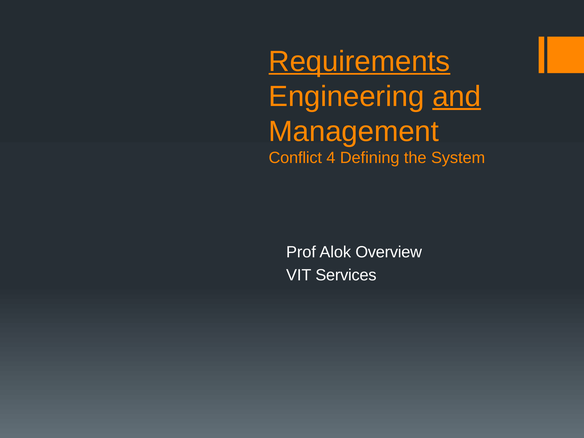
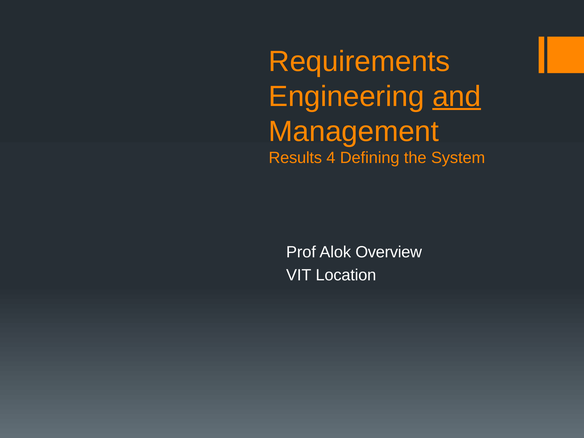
Requirements underline: present -> none (359, 61)
Conflict: Conflict -> Results (295, 158)
Services: Services -> Location (346, 275)
